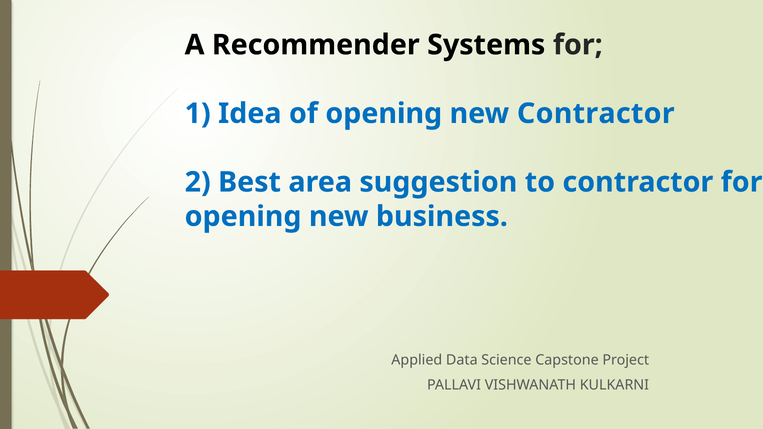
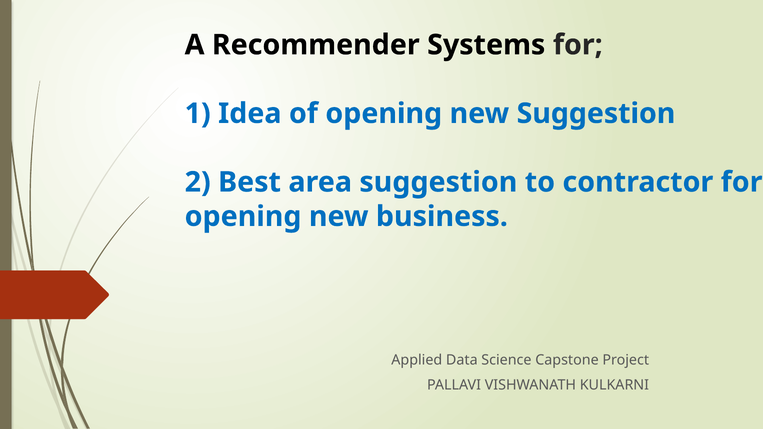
new Contractor: Contractor -> Suggestion (596, 114)
